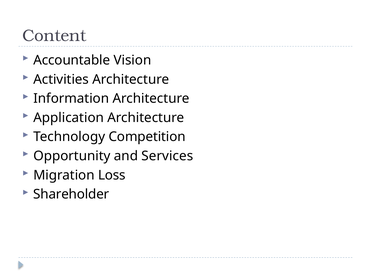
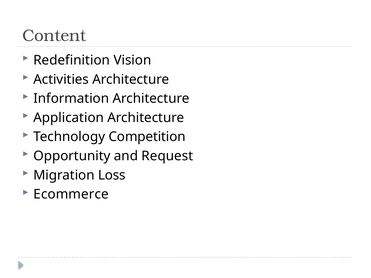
Accountable: Accountable -> Redefinition (72, 60)
Services: Services -> Request (167, 156)
Shareholder: Shareholder -> Ecommerce (71, 194)
